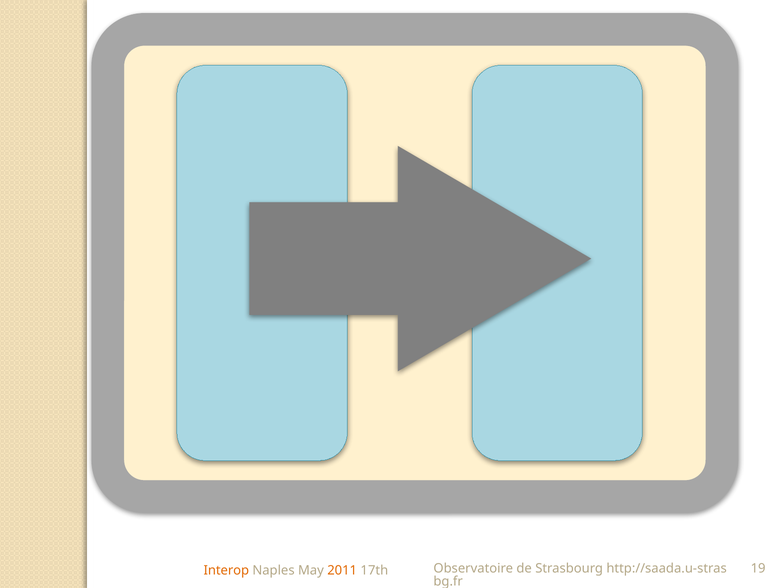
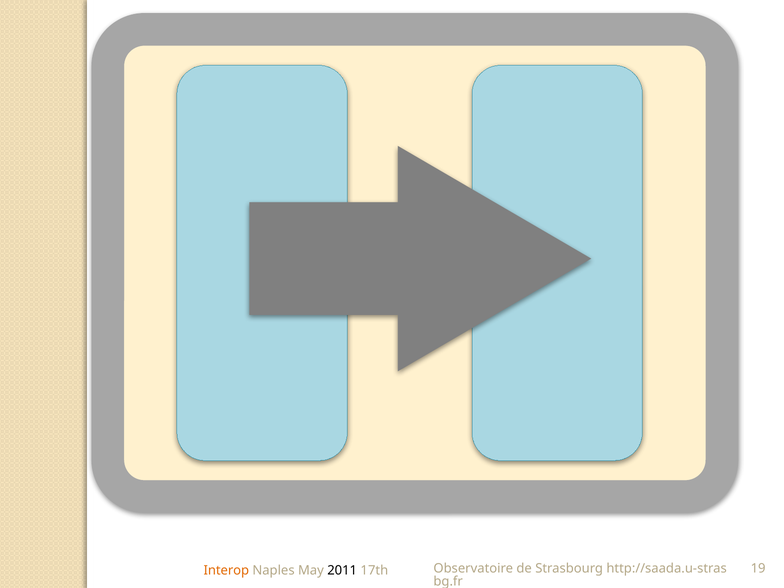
2011 colour: orange -> black (342, 571)
